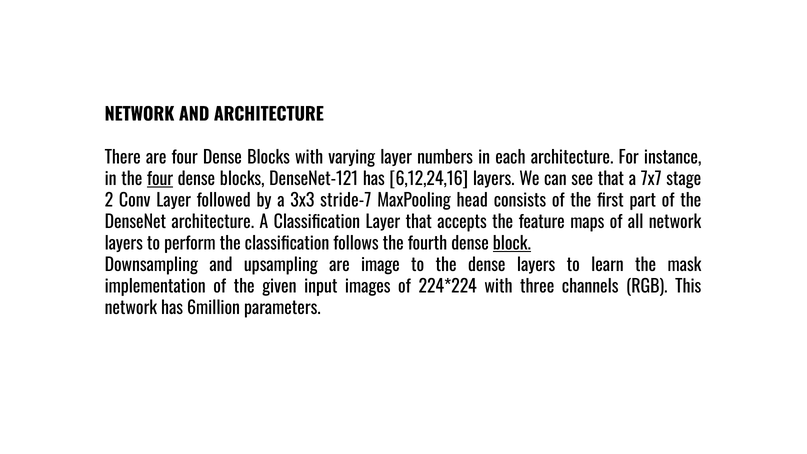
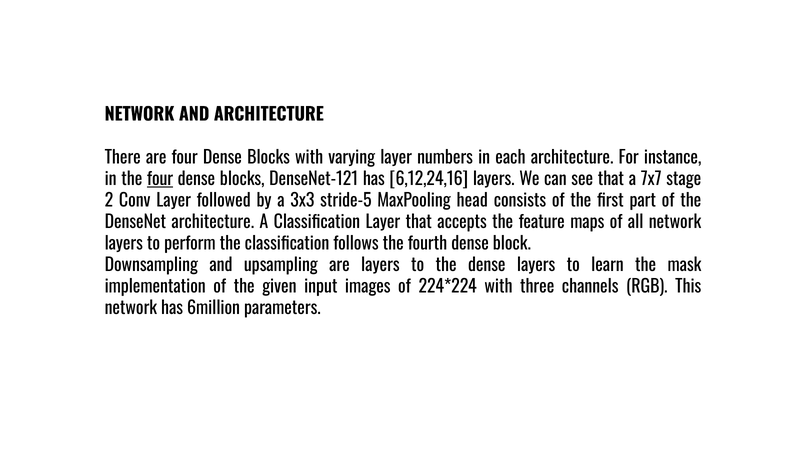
stride-7: stride-7 -> stride-5 (346, 201)
block underline: present -> none (512, 244)
are image: image -> layers (380, 265)
